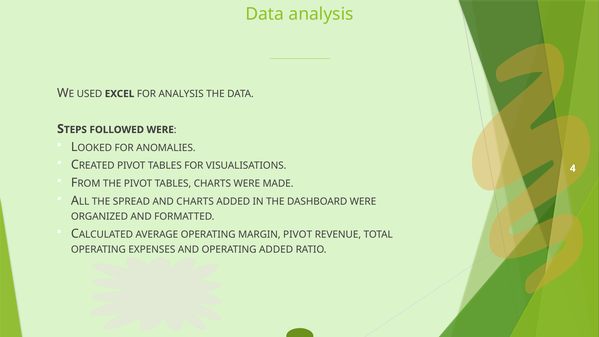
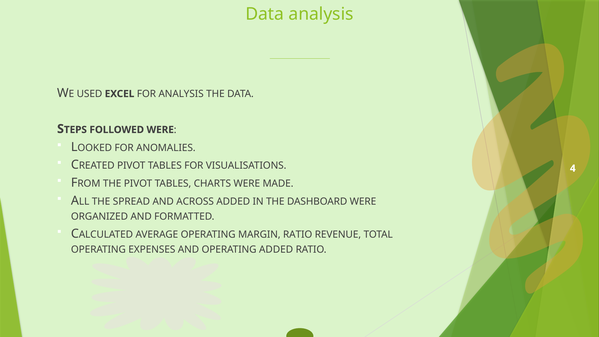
AND CHARTS: CHARTS -> ACROSS (195, 202)
MARGIN PIVOT: PIVOT -> RATIO (298, 235)
